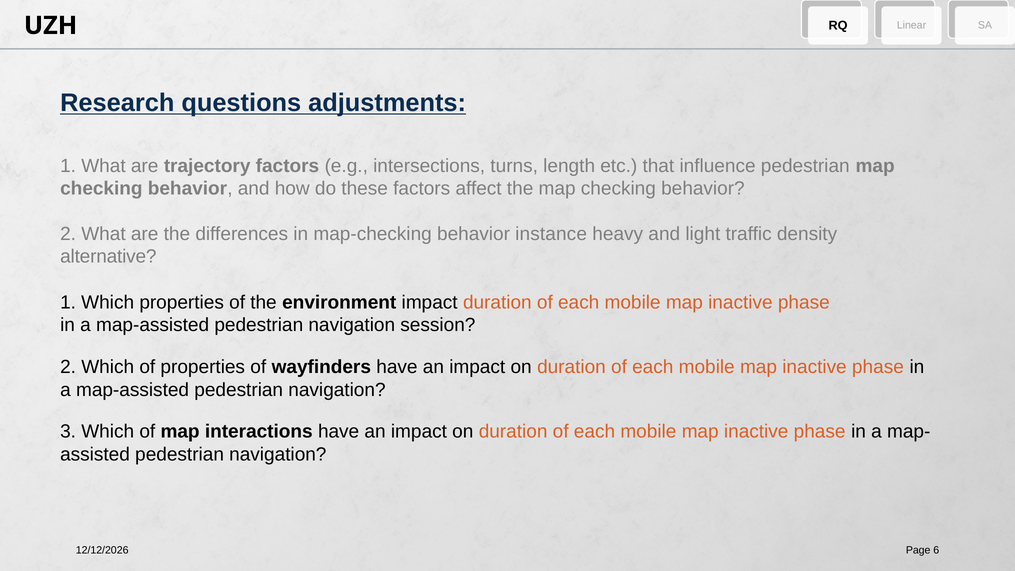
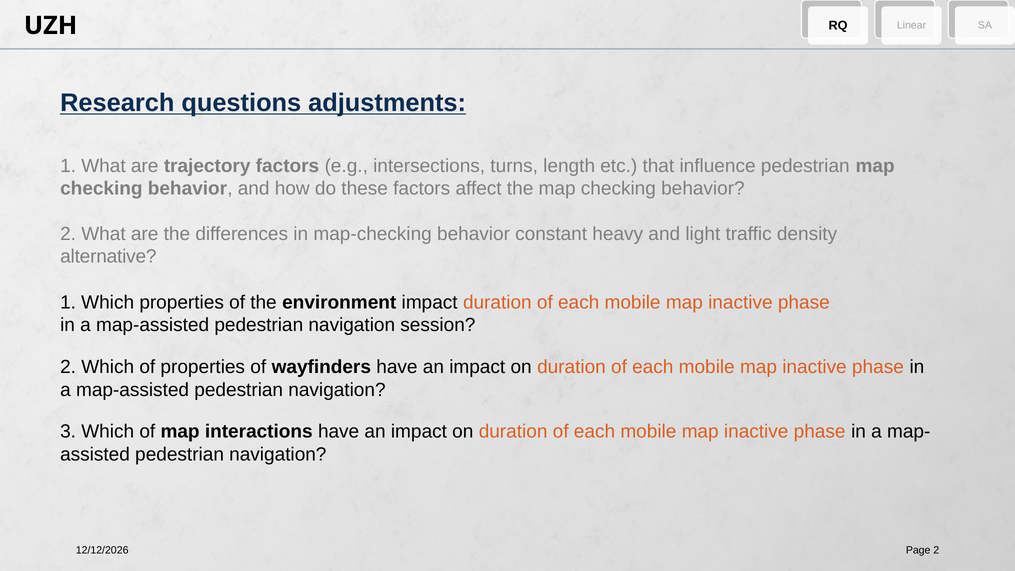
instance: instance -> constant (551, 234)
Page 6: 6 -> 2 (936, 550)
